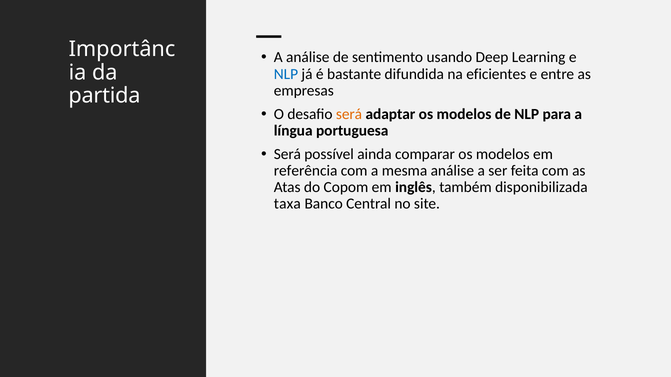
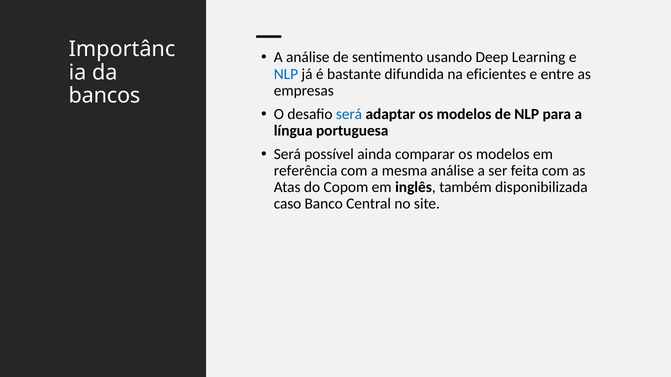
partida: partida -> bancos (104, 96)
será colour: orange -> blue (349, 114)
taxa: taxa -> caso (288, 204)
